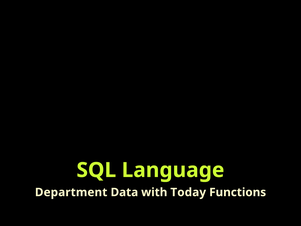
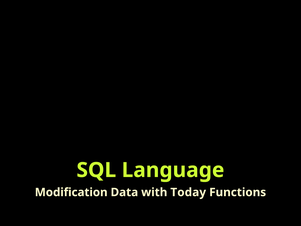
Department: Department -> Modification (71, 192)
